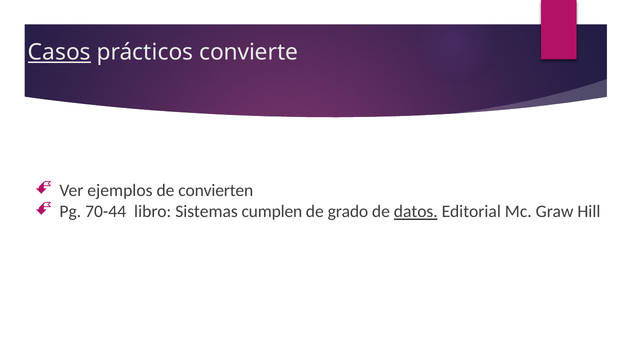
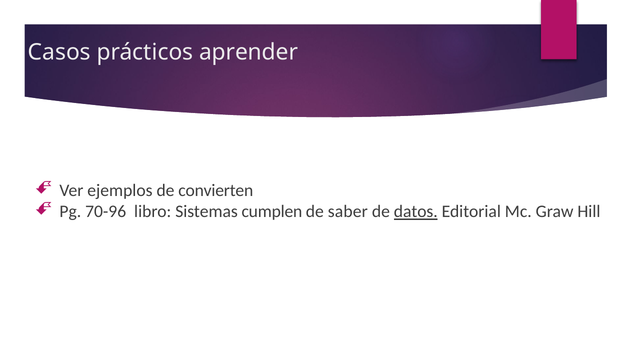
Casos underline: present -> none (59, 52)
convierte: convierte -> aprender (249, 52)
70-44: 70-44 -> 70-96 (106, 212)
grado: grado -> saber (348, 212)
